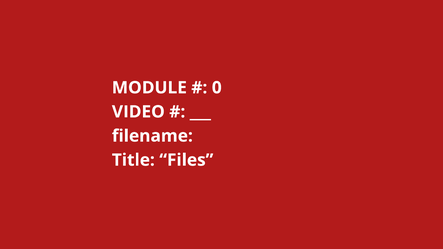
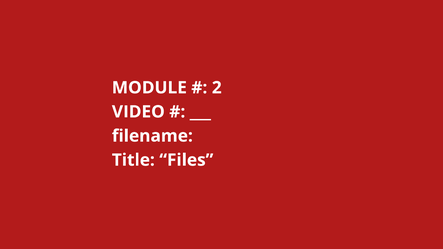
0: 0 -> 2 (217, 88)
